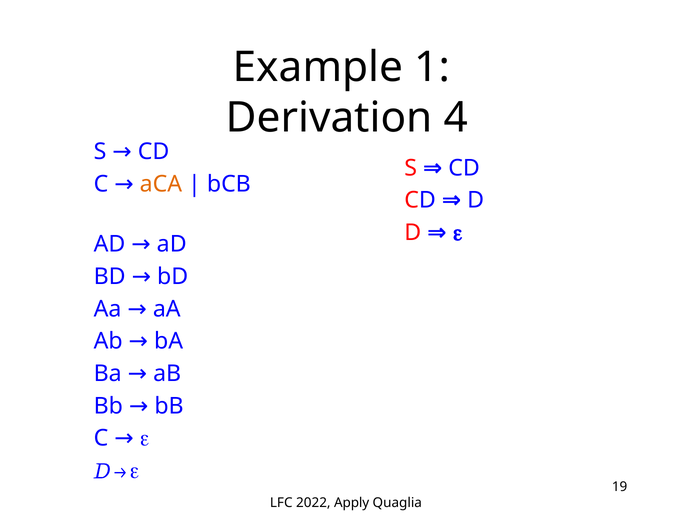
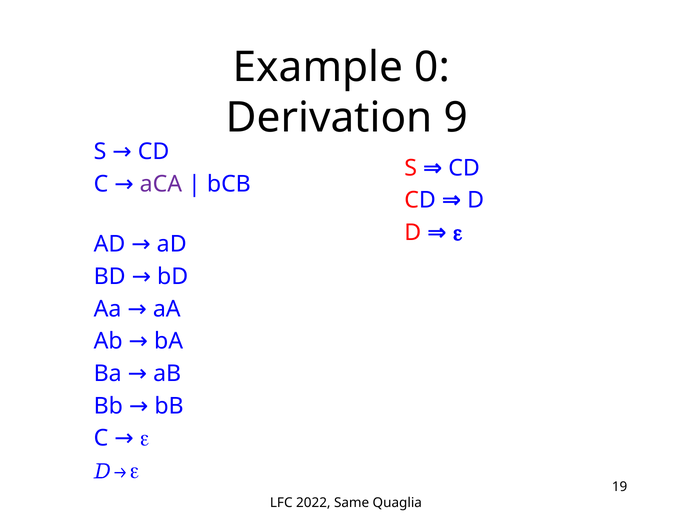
1: 1 -> 0 (432, 67)
4: 4 -> 9 (456, 118)
aCA colour: orange -> purple (161, 184)
Apply: Apply -> Same (352, 503)
